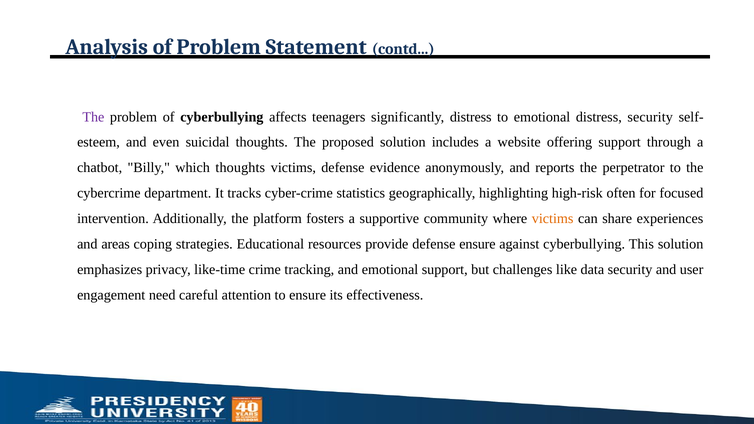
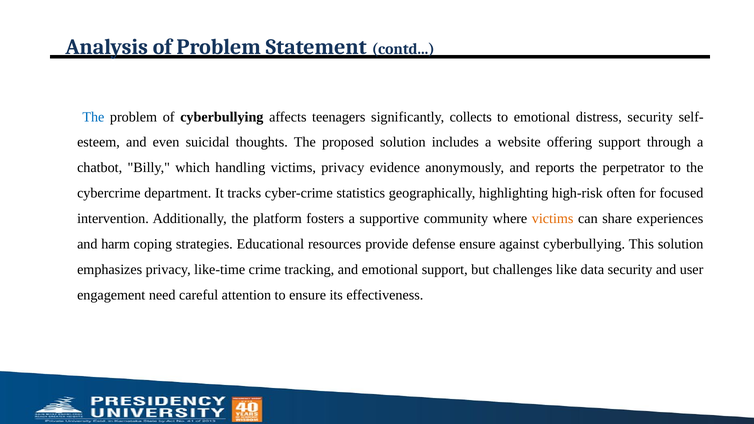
The colour: purple -> blue (93, 117)
significantly distress: distress -> collects (471, 117)
which thoughts: thoughts -> handling (240, 168)
victims defense: defense -> privacy (343, 168)
areas: areas -> harm (116, 244)
